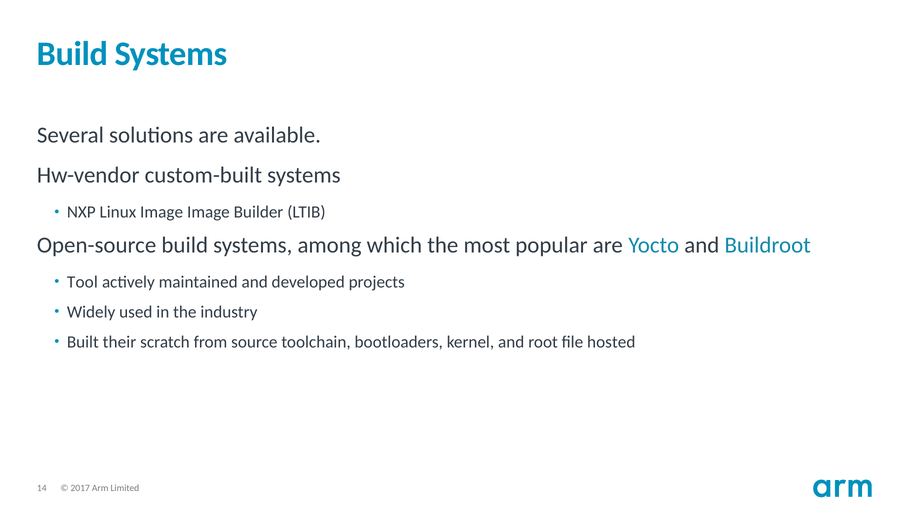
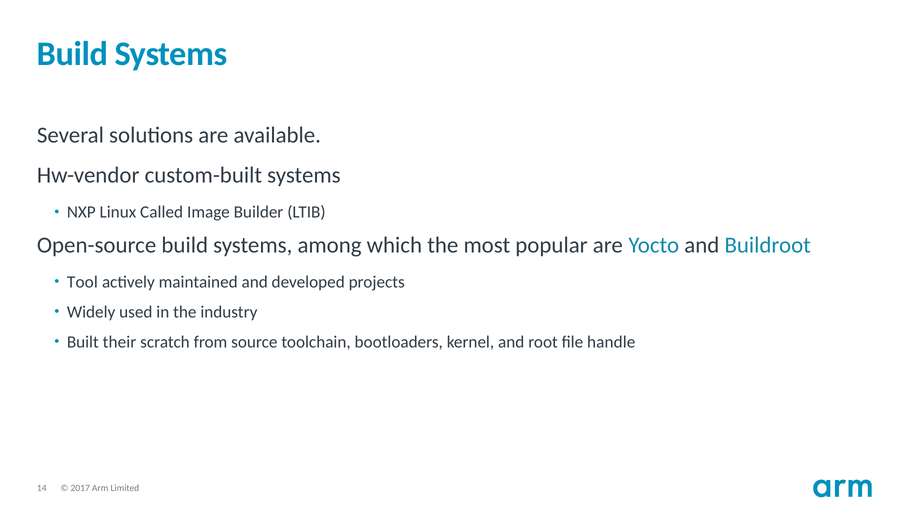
Linux Image: Image -> Called (162, 212)
hosted: hosted -> handle (611, 342)
